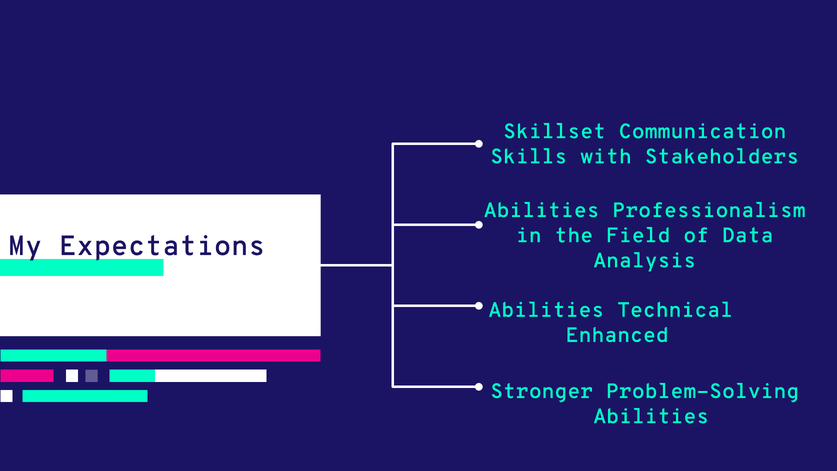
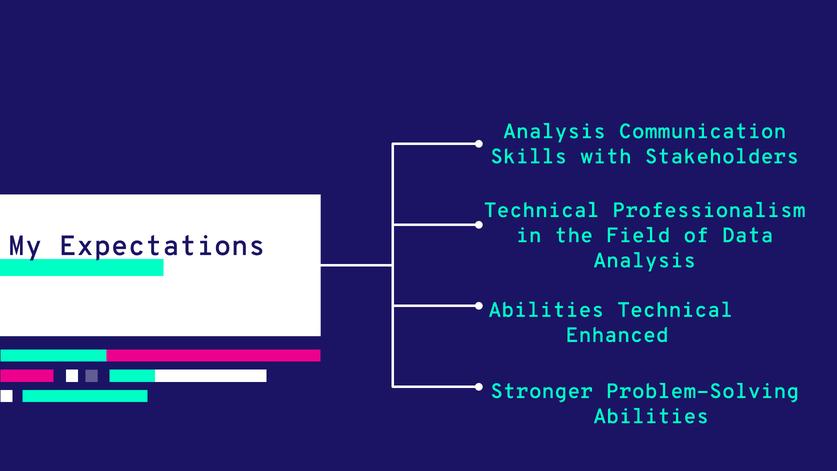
Skillset: Skillset -> Analysis (555, 131)
Abilities: Abilities -> Technical (542, 210)
